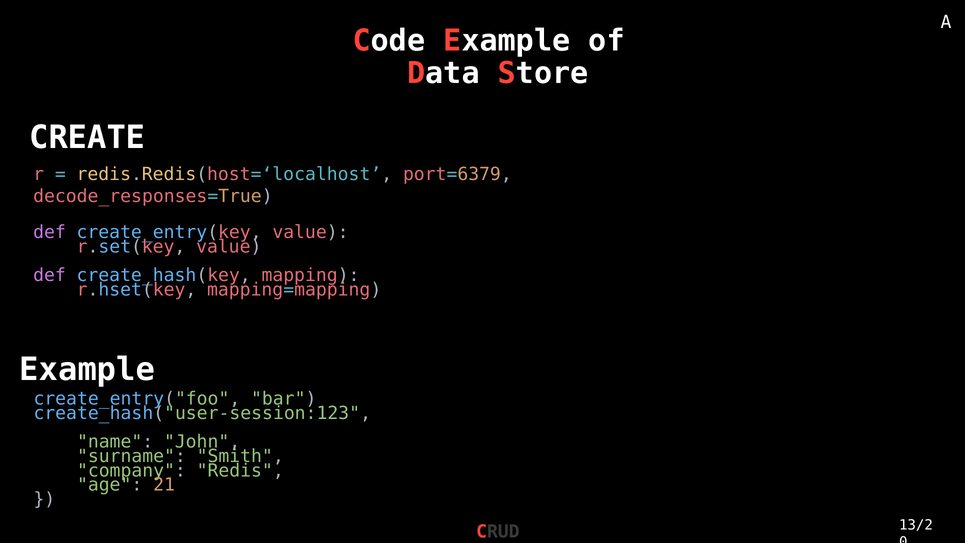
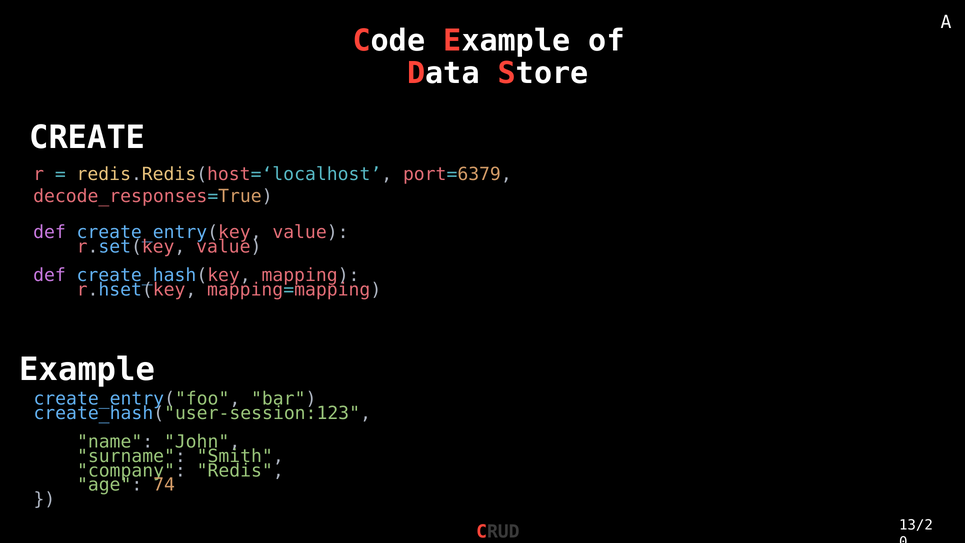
21: 21 -> 74 (164, 485)
